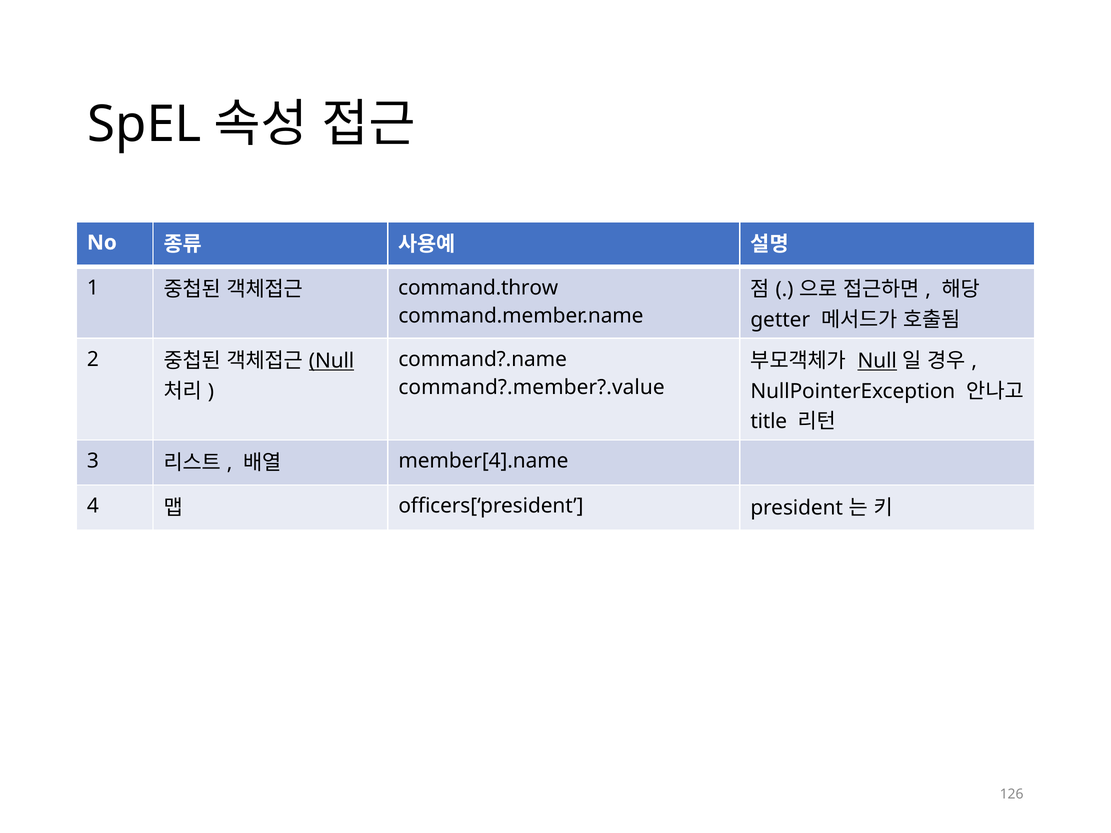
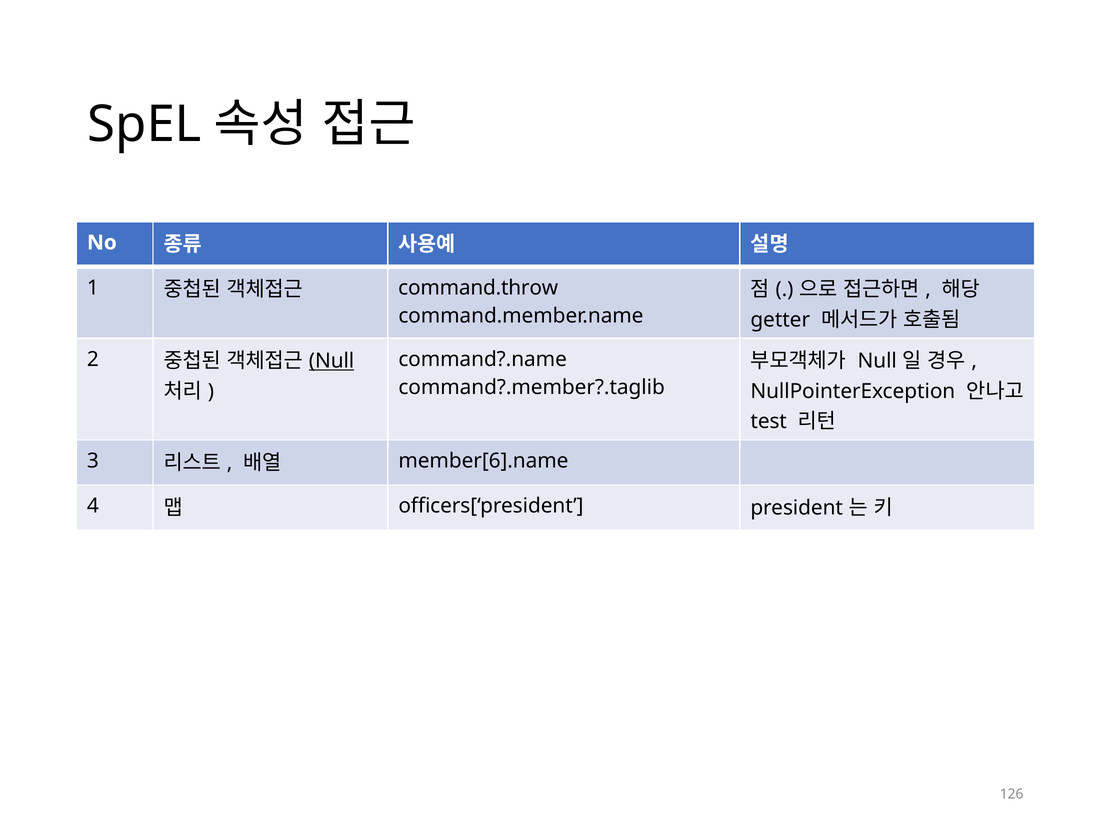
Null underline: present -> none (877, 361)
command?.member?.value: command?.member?.value -> command?.member?.taglib (532, 388)
title: title -> test (769, 421)
member[4].name: member[4].name -> member[6].name (483, 461)
